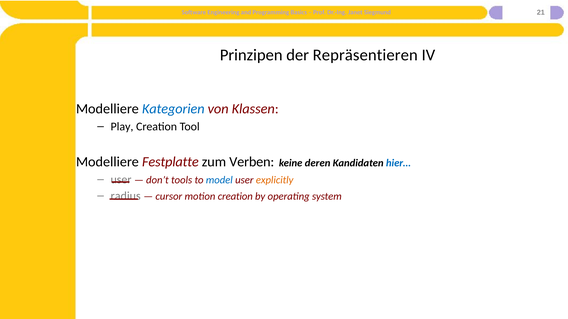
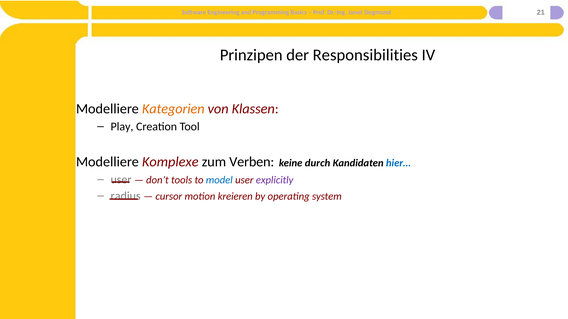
Repräsentieren: Repräsentieren -> Responsibilities (365, 55)
Kategorien colour: blue -> orange (173, 109)
Festplatte: Festplatte -> Komplexe (170, 162)
deren: deren -> durch (318, 163)
explicitly colour: orange -> purple (275, 180)
motion creation: creation -> kreieren (235, 197)
